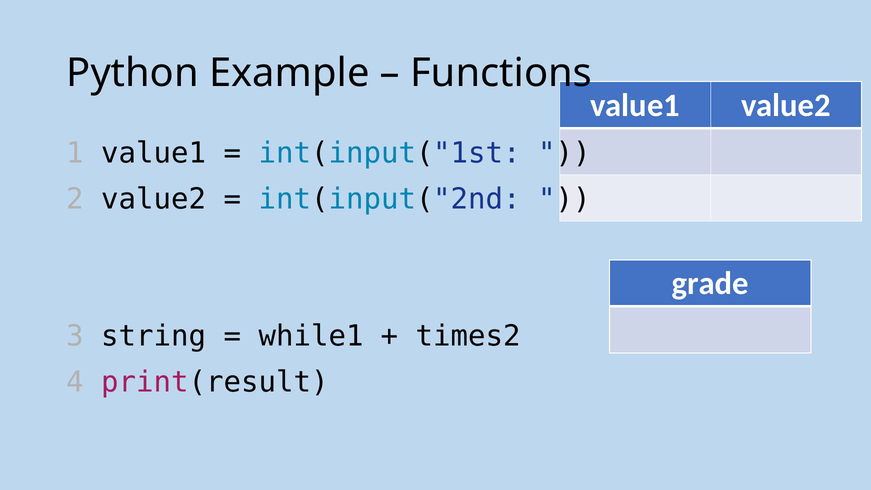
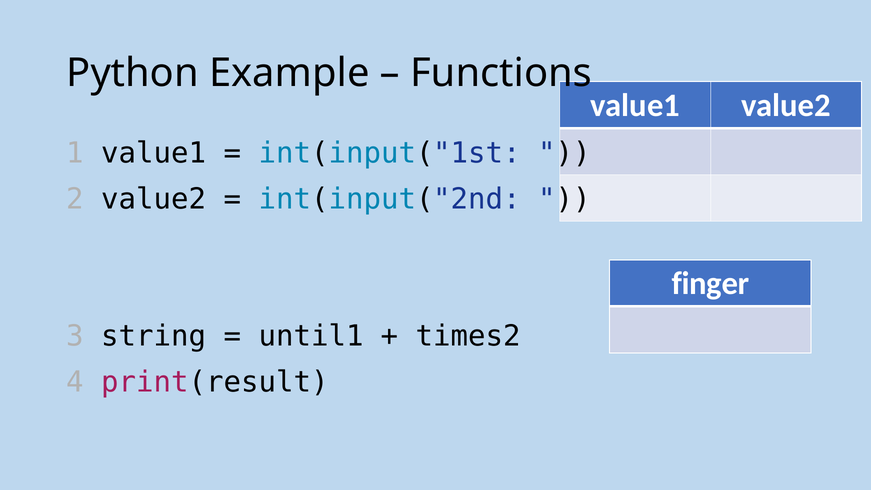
grade: grade -> finger (710, 283)
while1: while1 -> until1 (311, 336)
